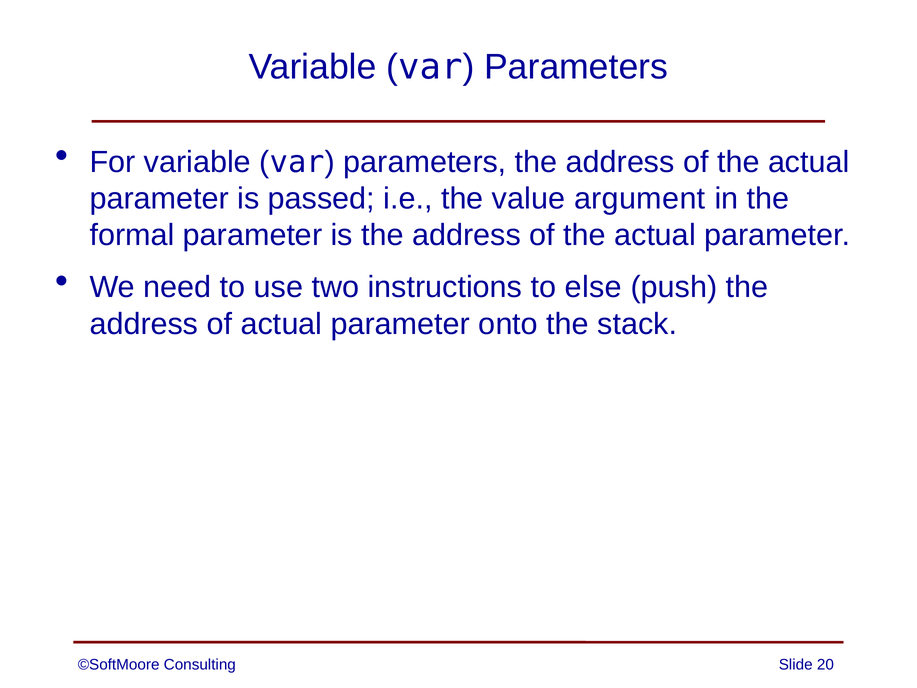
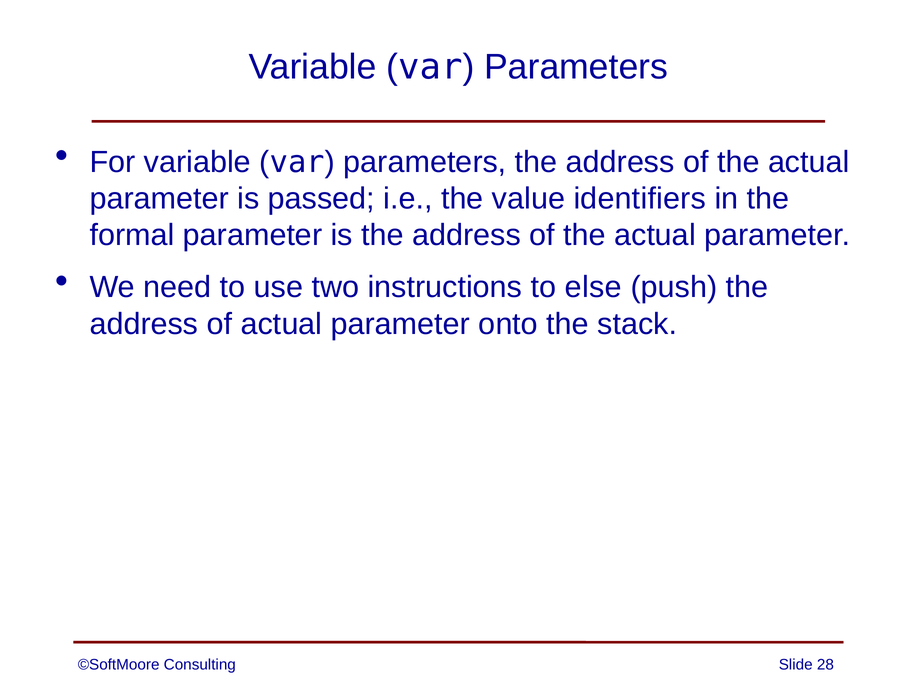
argument: argument -> identifiers (640, 199)
20: 20 -> 28 (825, 664)
